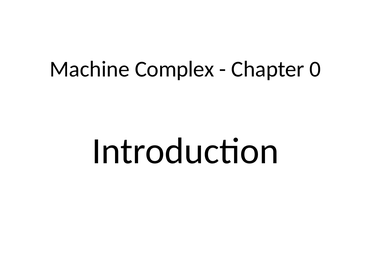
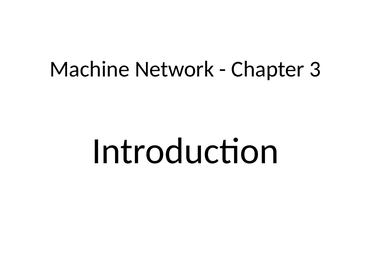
Complex: Complex -> Network (174, 69)
0: 0 -> 3 (315, 69)
